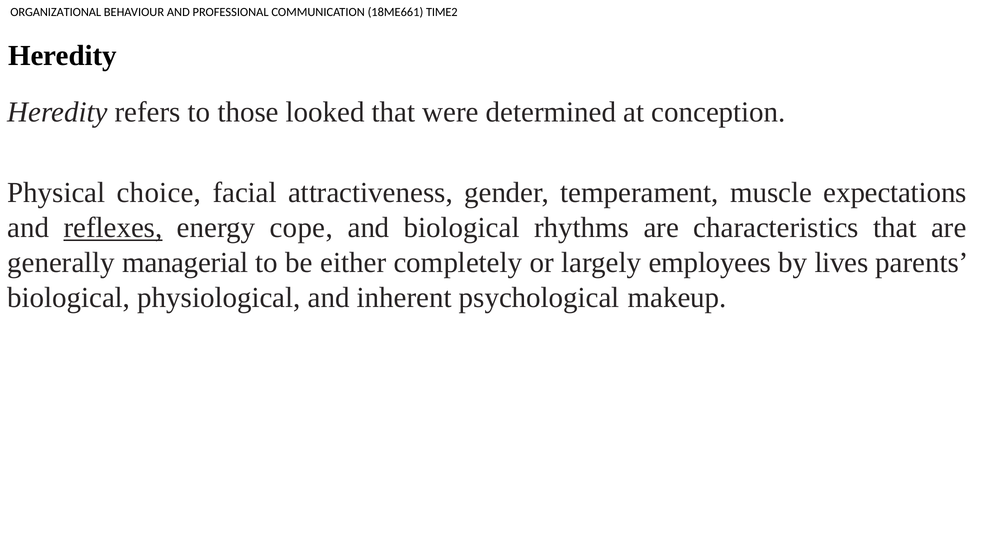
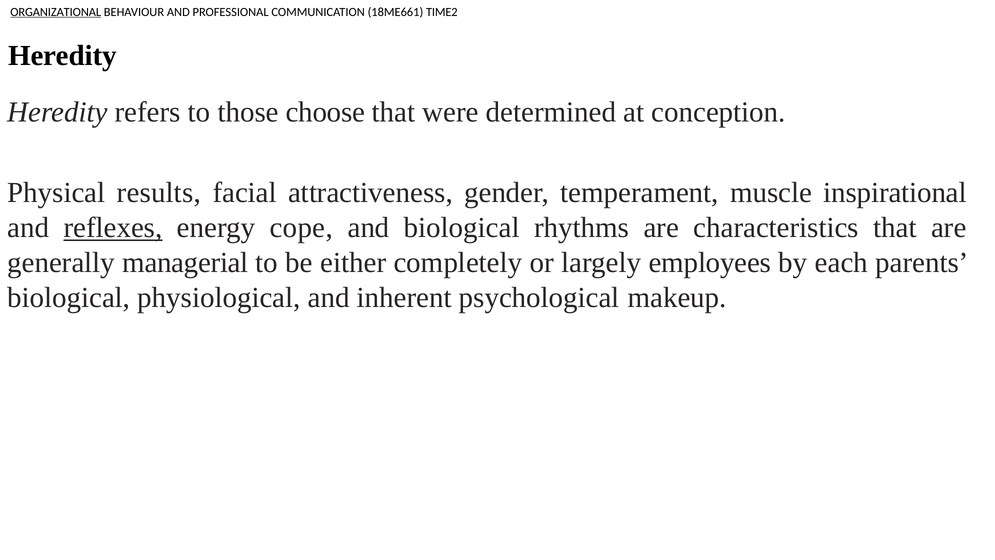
ORGANIZATIONAL underline: none -> present (56, 12)
looked: looked -> choose (325, 112)
choice: choice -> results (159, 193)
expectations: expectations -> inspirational (895, 193)
lives: lives -> each (841, 262)
